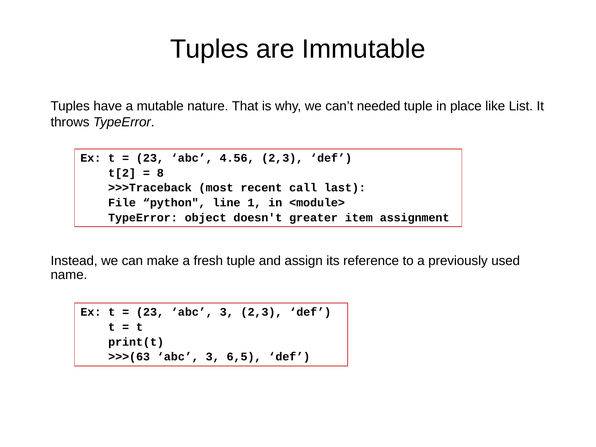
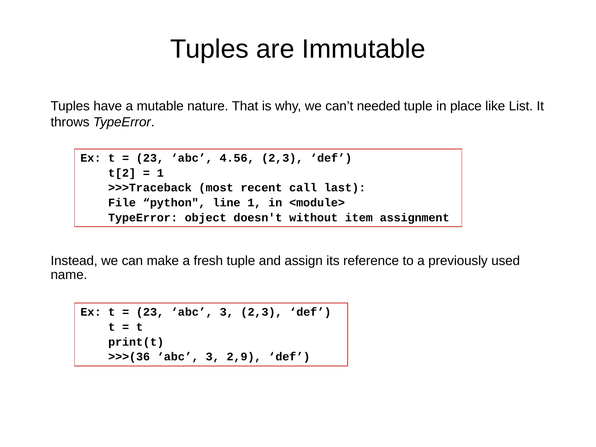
8: 8 -> 1 (160, 173)
greater: greater -> without (314, 218)
>>>(63: >>>(63 -> >>>(36 (129, 357)
6,5: 6,5 -> 2,9 (244, 357)
